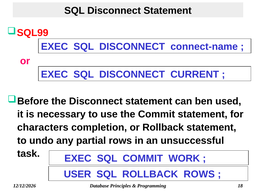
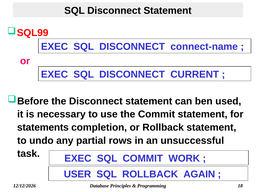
characters: characters -> statements (43, 127)
ROLLBACK ROWS: ROWS -> AGAIN (199, 174)
